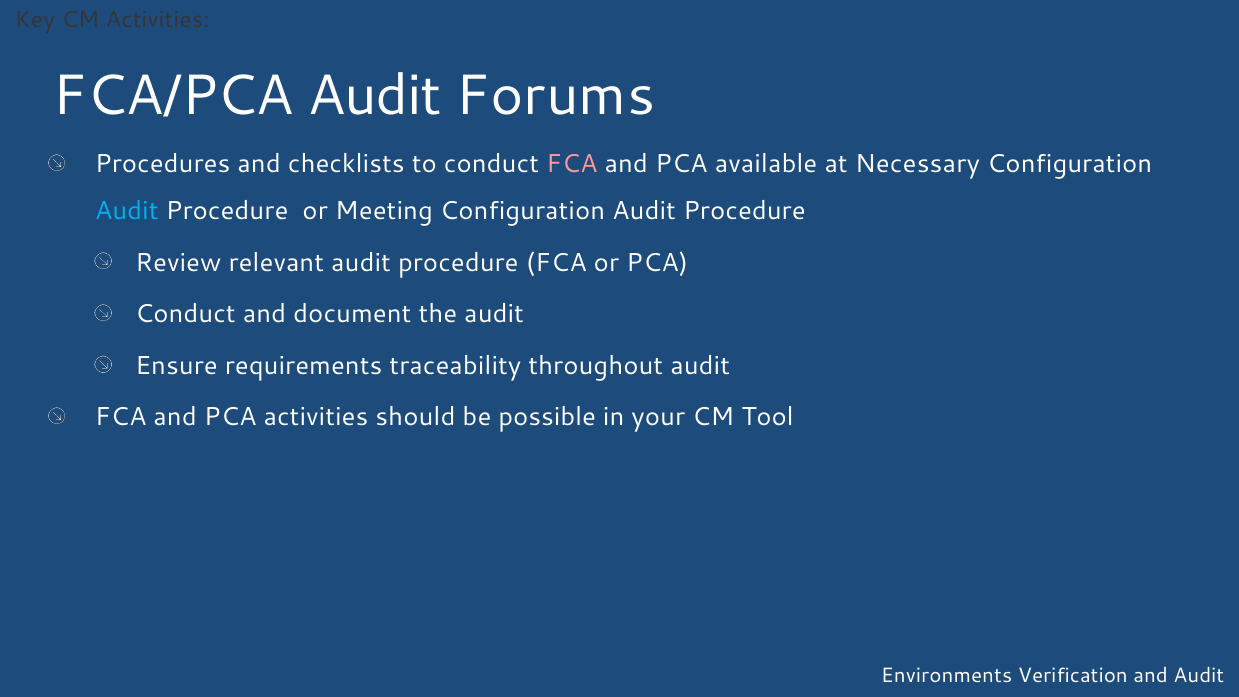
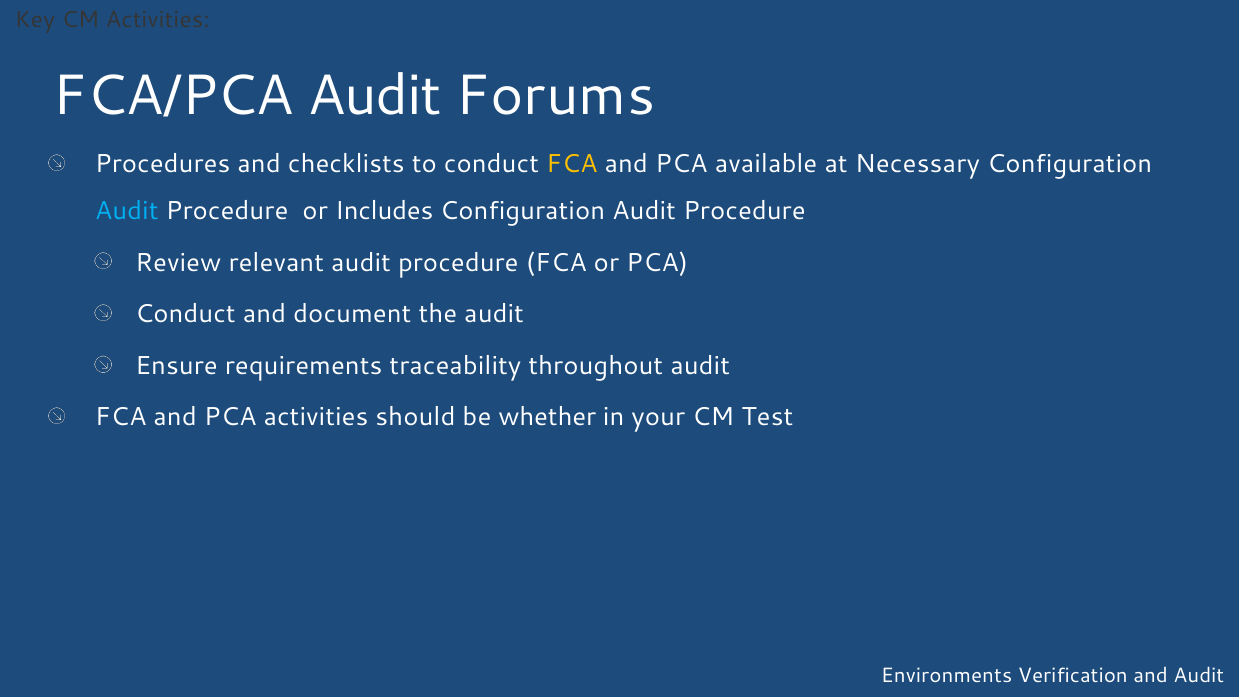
FCA colour: pink -> yellow (572, 164)
Meeting: Meeting -> Includes (384, 211)
possible: possible -> whether (547, 417)
Tool: Tool -> Test (767, 417)
